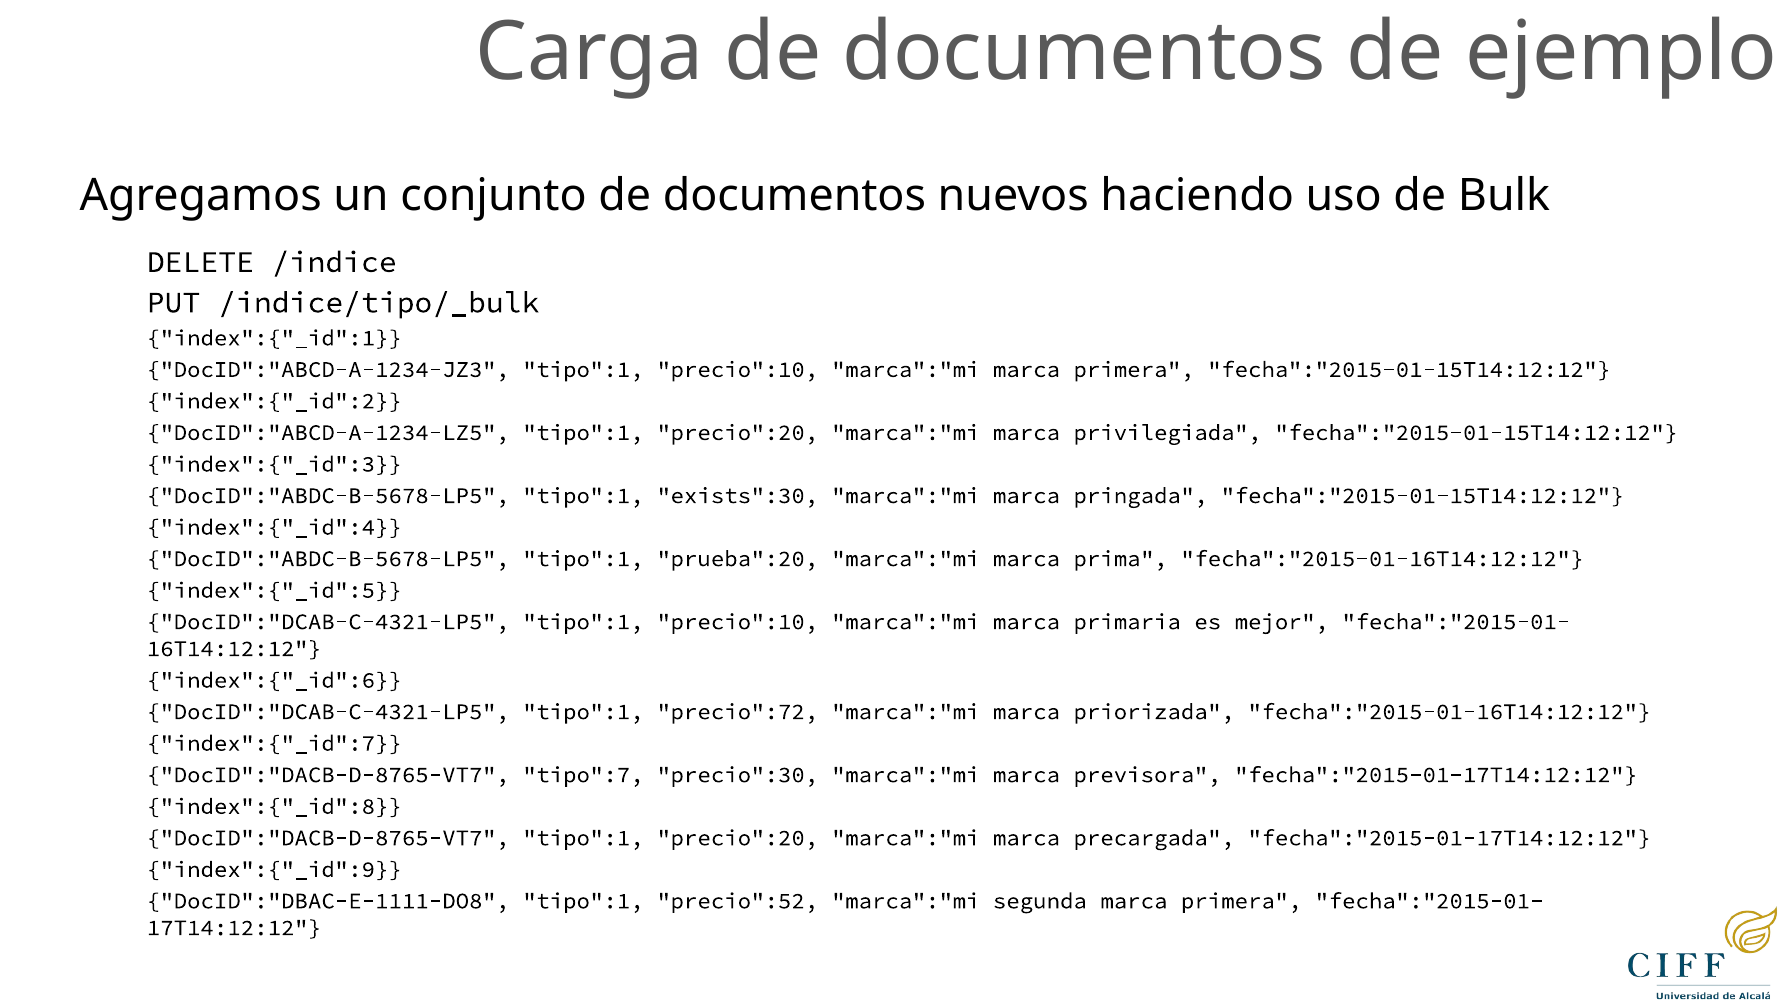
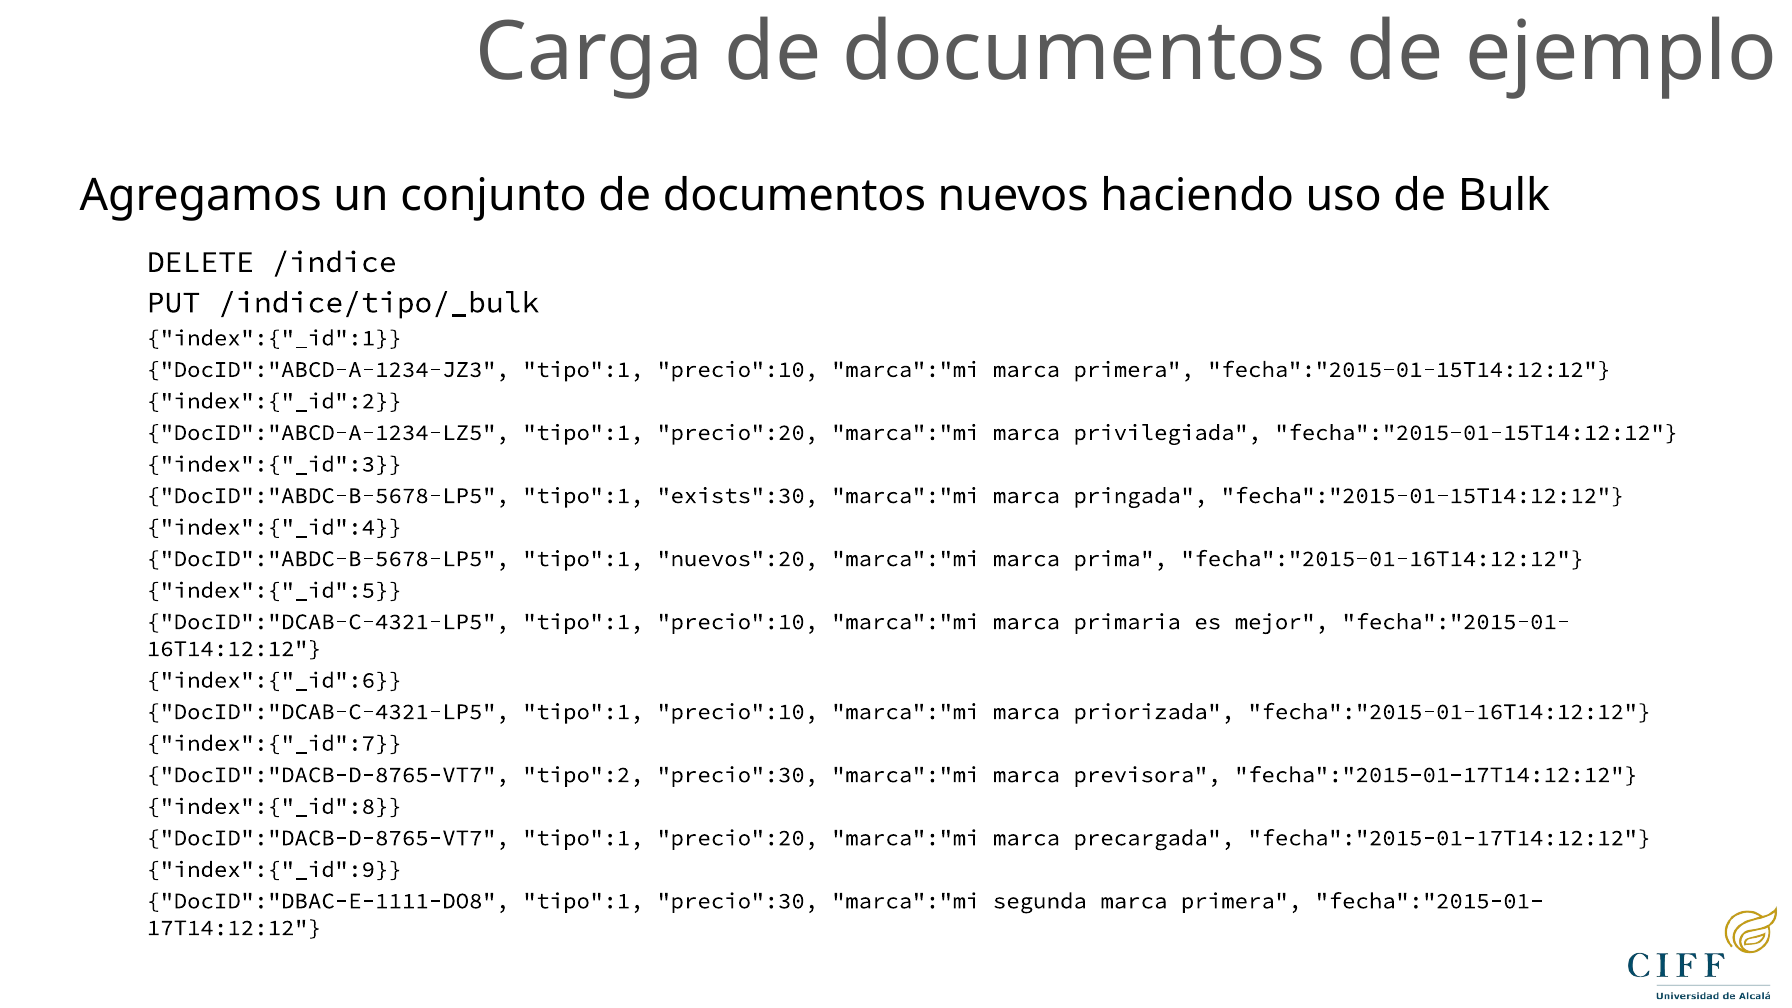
prueba":20: prueba":20 -> nuevos":20 (738, 559)
precio":72: precio":72 -> precio":10 (738, 712)
tipo":7: tipo":7 -> tipo":2 (583, 775)
tipo":1 precio":52: precio":52 -> precio":30 (738, 901)
